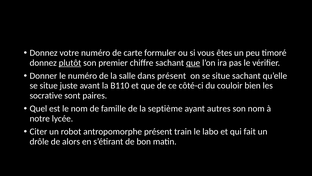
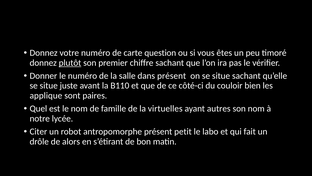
formuler: formuler -> question (160, 53)
que underline: present -> none (193, 63)
socrative: socrative -> applique (46, 95)
septième: septième -> virtuelles (165, 108)
train: train -> petit (183, 131)
